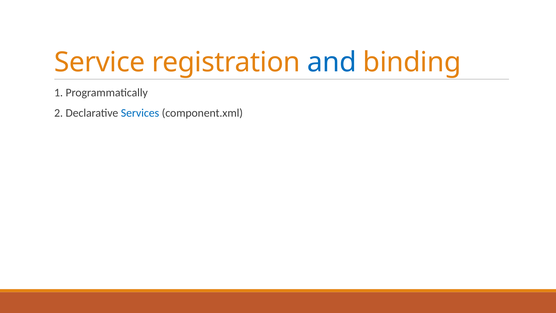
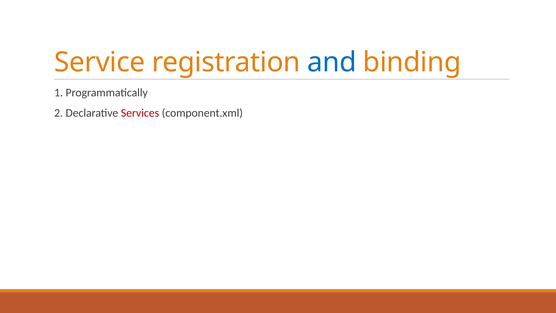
Services colour: blue -> red (140, 113)
